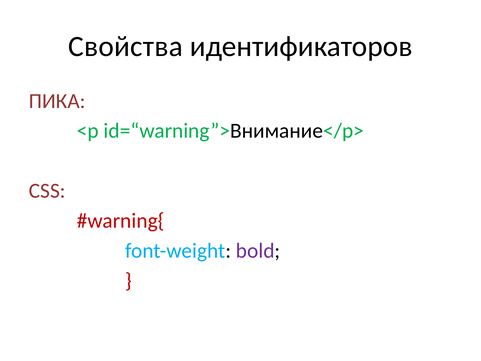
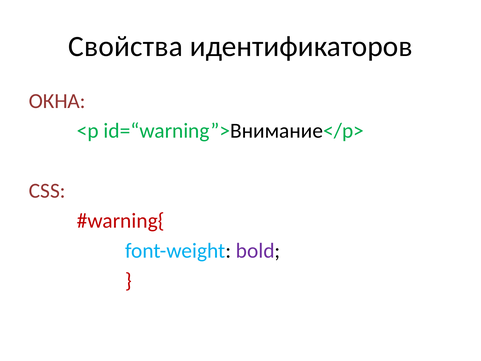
ПИКА: ПИКА -> ОКНА (57, 101)
